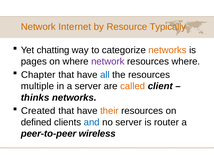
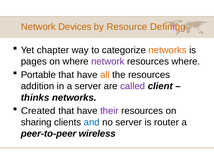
Internet: Internet -> Devices (75, 27)
Typically: Typically -> Defining (168, 27)
chatting: chatting -> chapter (53, 50)
Chapter: Chapter -> Portable (38, 75)
all colour: blue -> orange (105, 75)
multiple: multiple -> addition (38, 86)
called colour: orange -> purple (133, 86)
their colour: orange -> purple (109, 111)
defined: defined -> sharing (36, 123)
